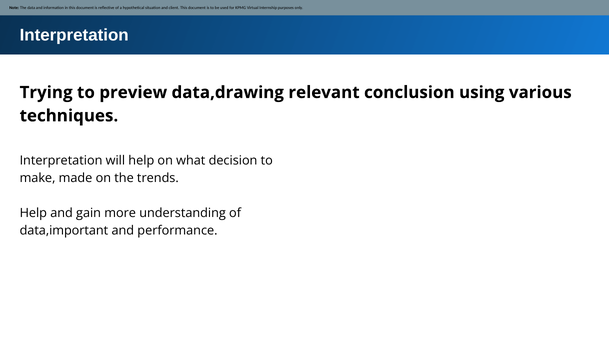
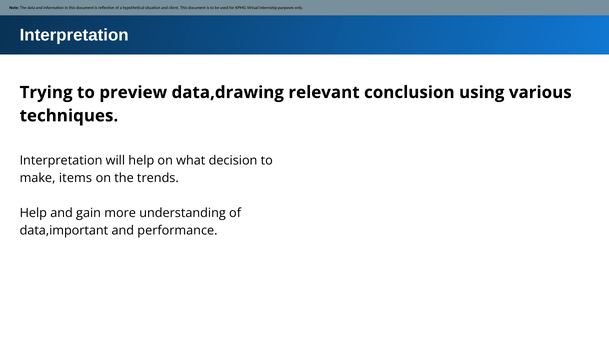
made: made -> items (75, 179)
